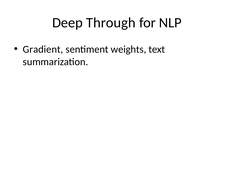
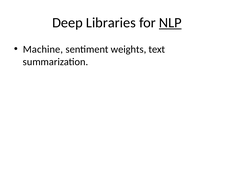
Through: Through -> Libraries (111, 23)
NLP underline: none -> present (170, 23)
Gradient: Gradient -> Machine (43, 49)
